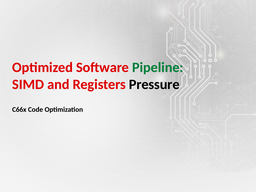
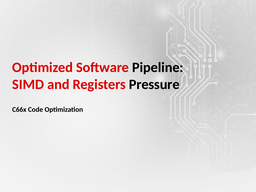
Pipeline colour: green -> black (158, 67)
